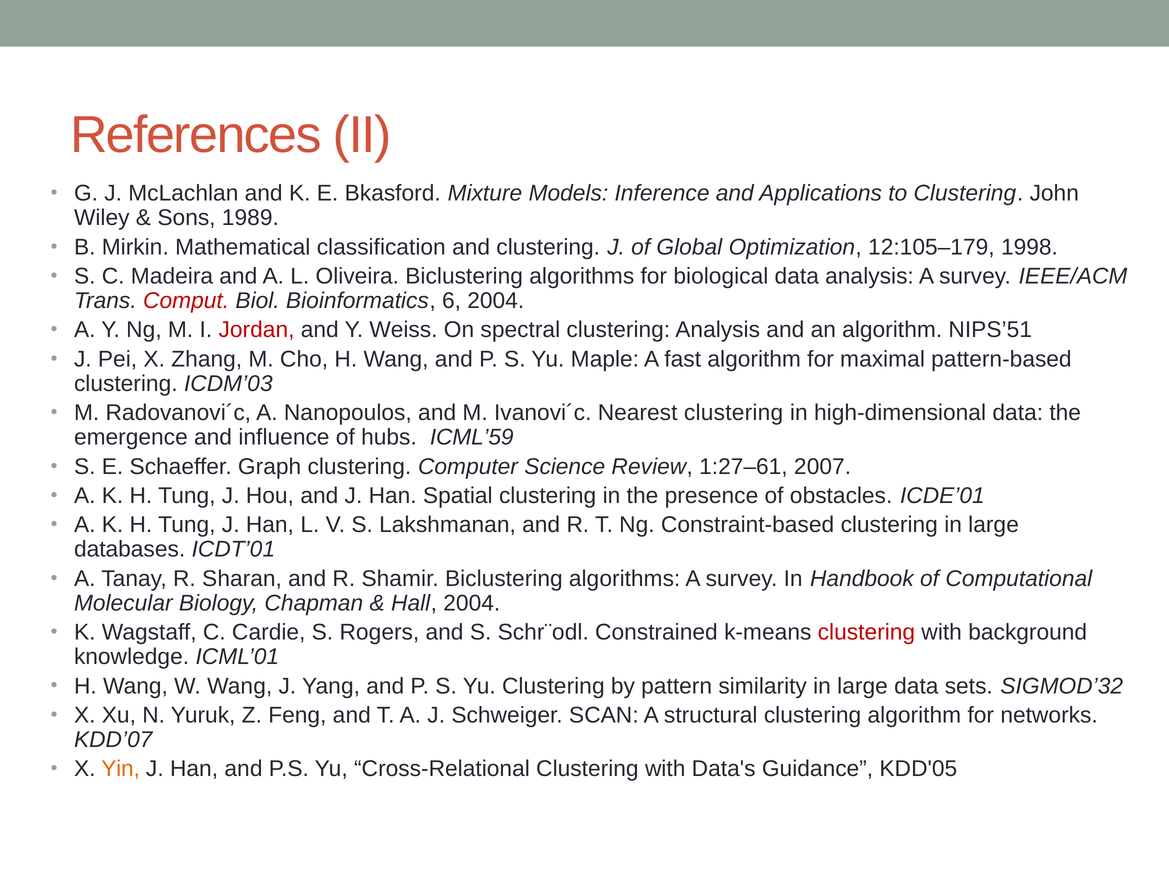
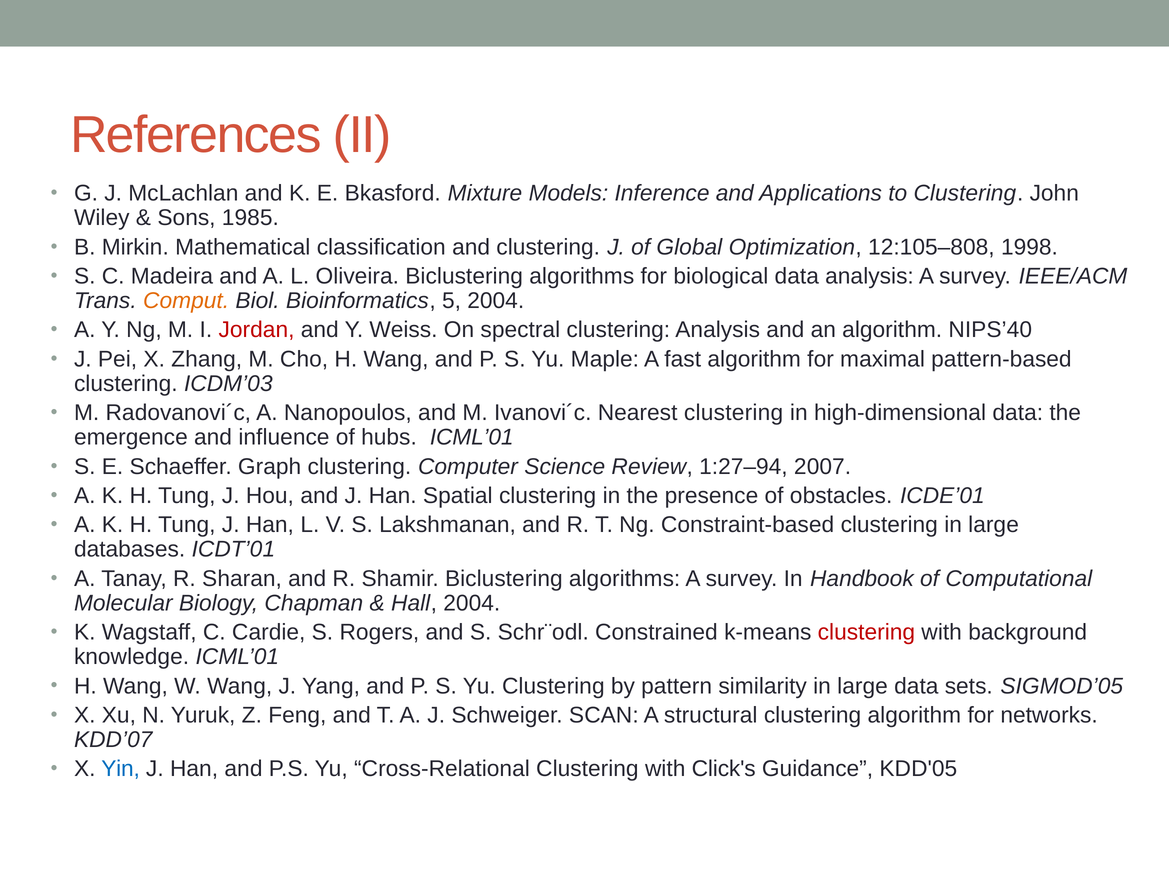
1989: 1989 -> 1985 (250, 218)
12:105–179: 12:105–179 -> 12:105–808 (931, 247)
Comput colour: red -> orange (186, 301)
6: 6 -> 5 (451, 301)
NIPS’51: NIPS’51 -> NIPS’40 (990, 330)
hubs ICML’59: ICML’59 -> ICML’01 (472, 437)
1:27–61: 1:27–61 -> 1:27–94 (743, 466)
SIGMOD’32: SIGMOD’32 -> SIGMOD’05 (1062, 686)
Yin colour: orange -> blue (121, 769)
Data's: Data's -> Click's (724, 769)
